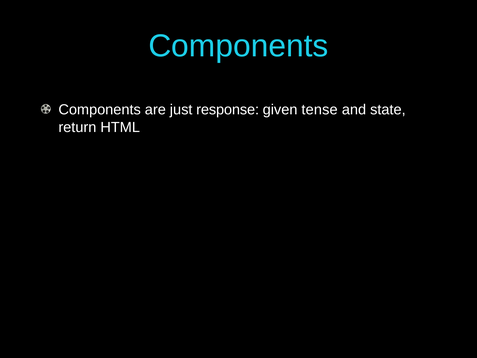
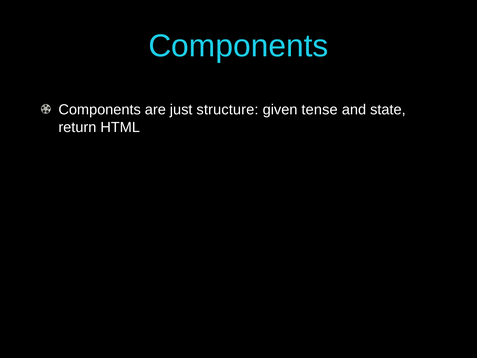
response: response -> structure (227, 110)
